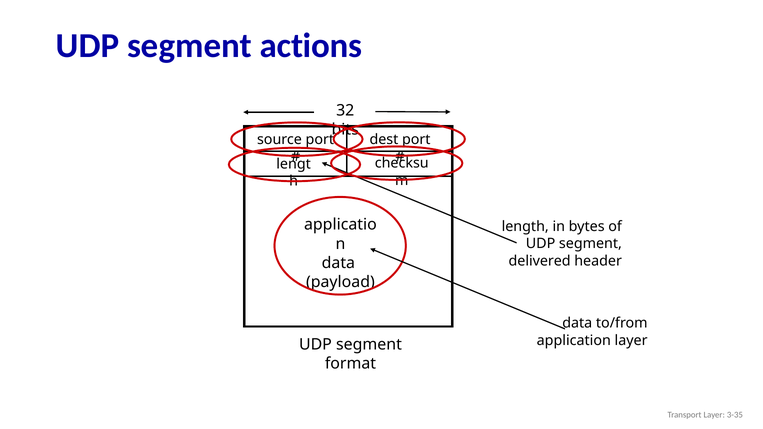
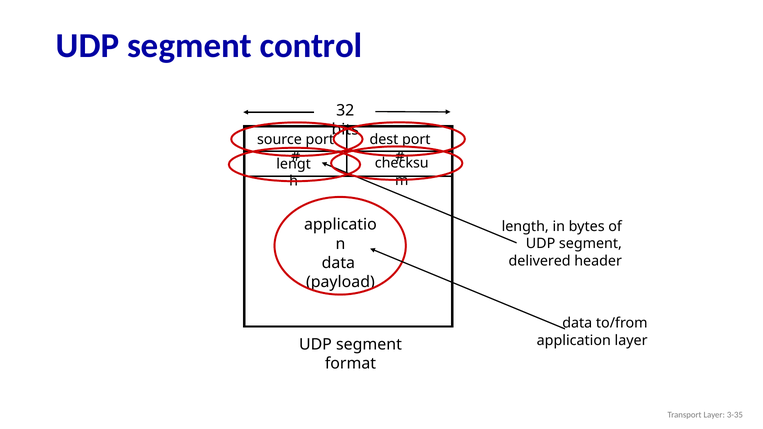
actions: actions -> control (311, 46)
